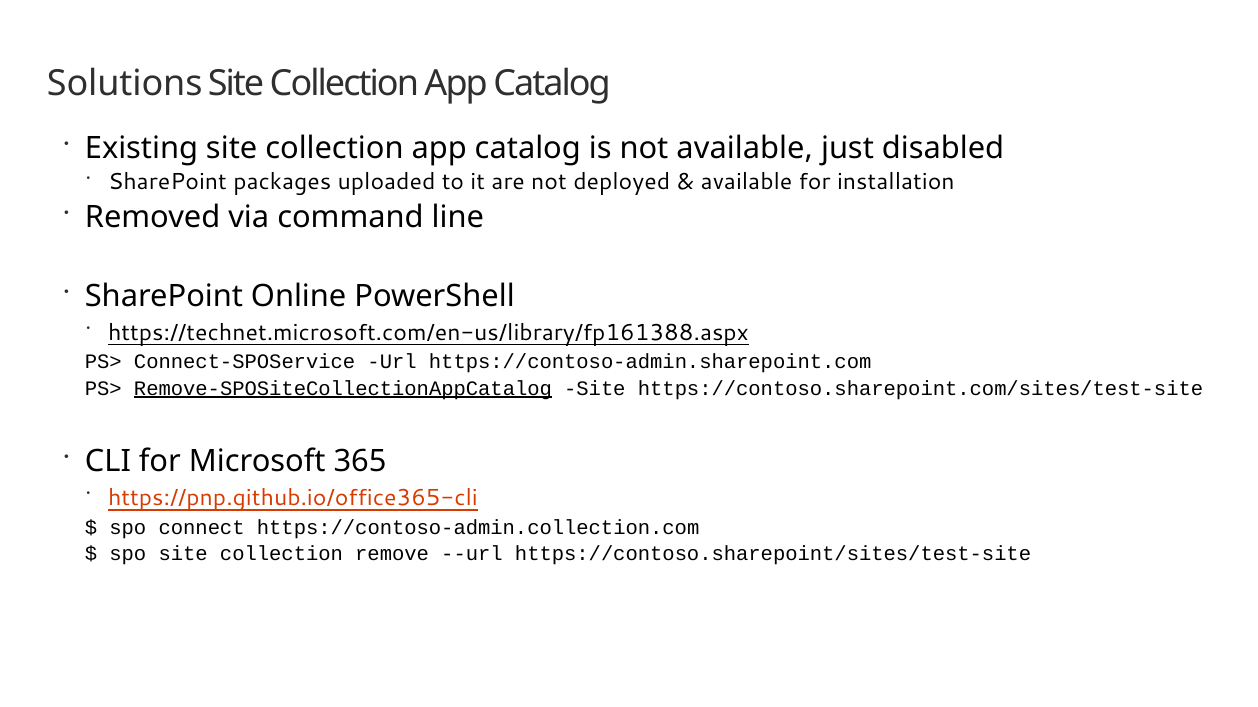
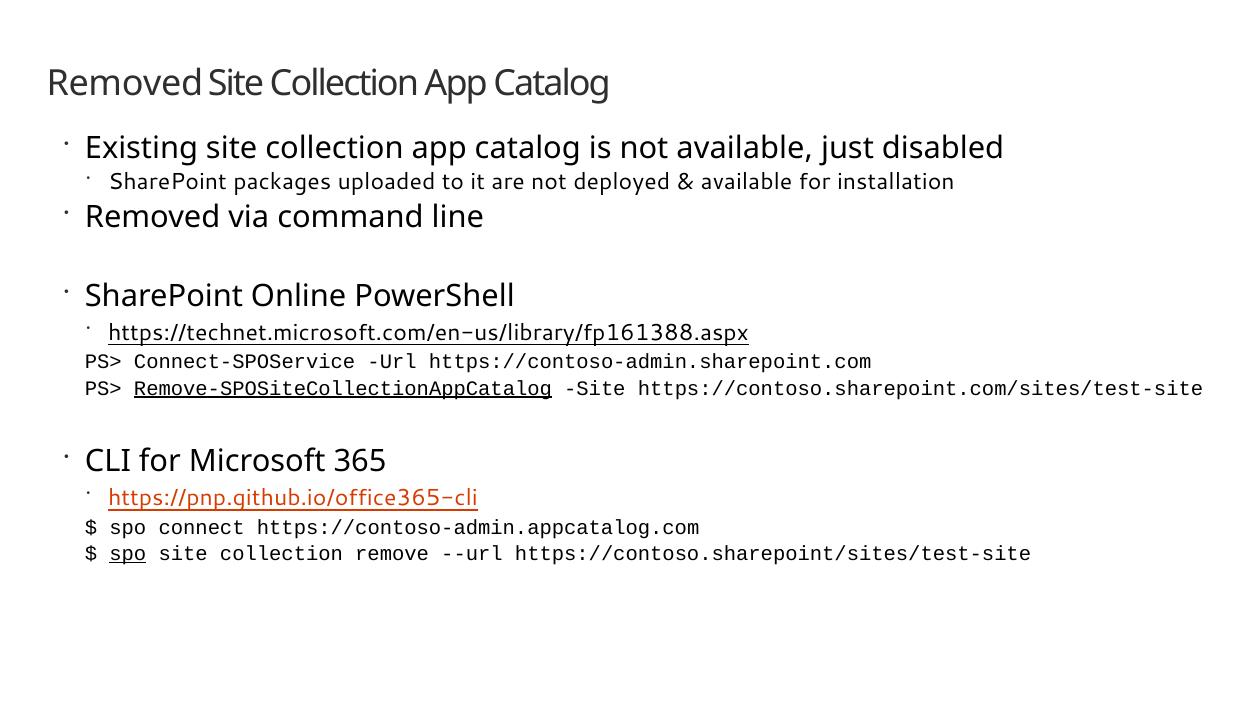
Solutions: Solutions -> Removed (125, 83)
https://contoso-admin.collection.com: https://contoso-admin.collection.com -> https://contoso-admin.appcatalog.com (478, 528)
spo underline: none -> present (128, 554)
